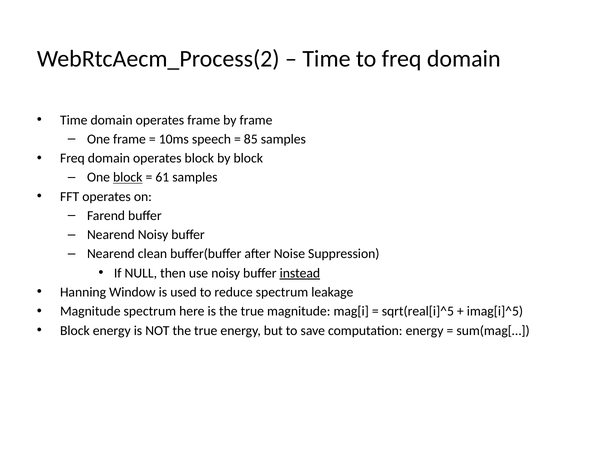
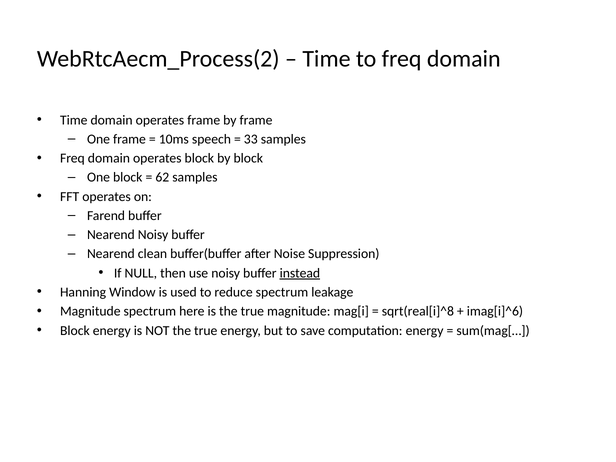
85: 85 -> 33 (251, 139)
block underline: present -> none (128, 177)
61: 61 -> 62 (162, 177)
sqrt(real[i]^5: sqrt(real[i]^5 -> sqrt(real[i]^8 (418, 311)
imag[i]^5: imag[i]^5 -> imag[i]^6 (495, 311)
